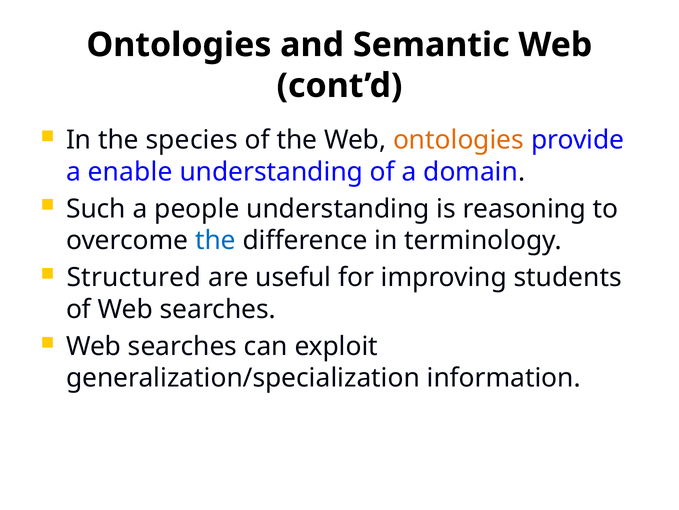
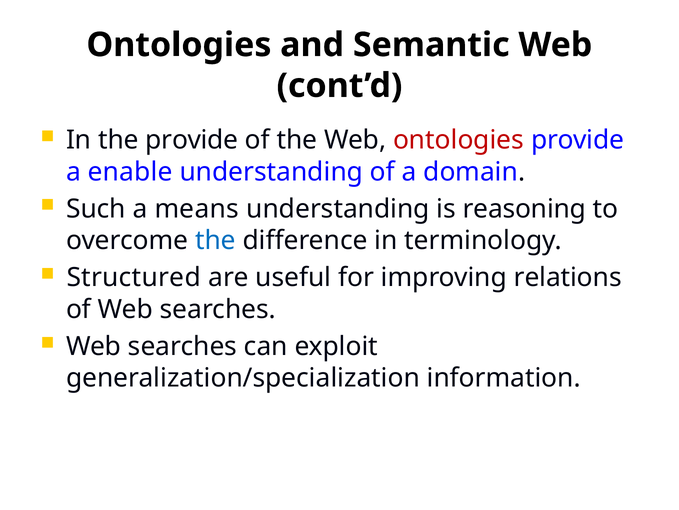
the species: species -> provide (192, 140)
ontologies colour: orange -> red (459, 140)
people: people -> means (197, 209)
students: students -> relations (568, 277)
